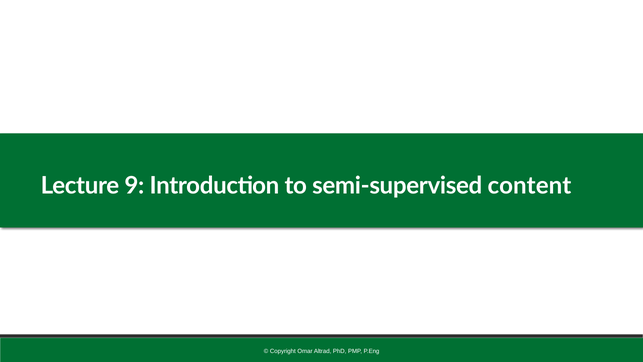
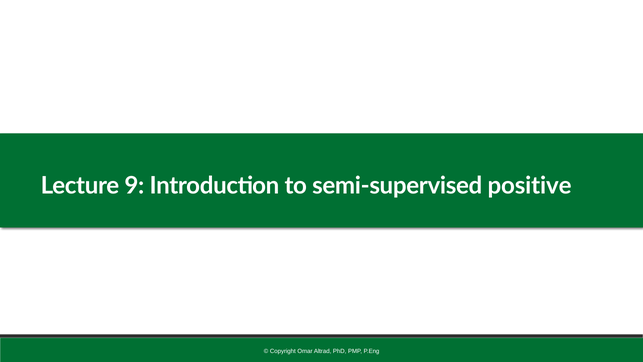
content: content -> positive (530, 186)
